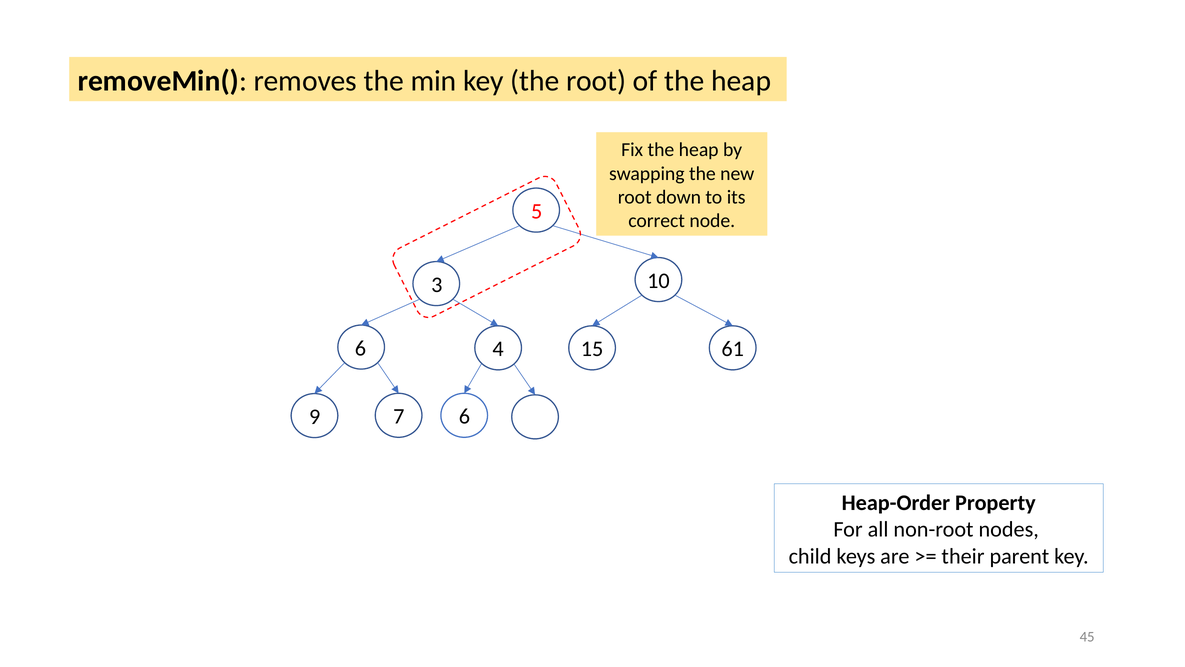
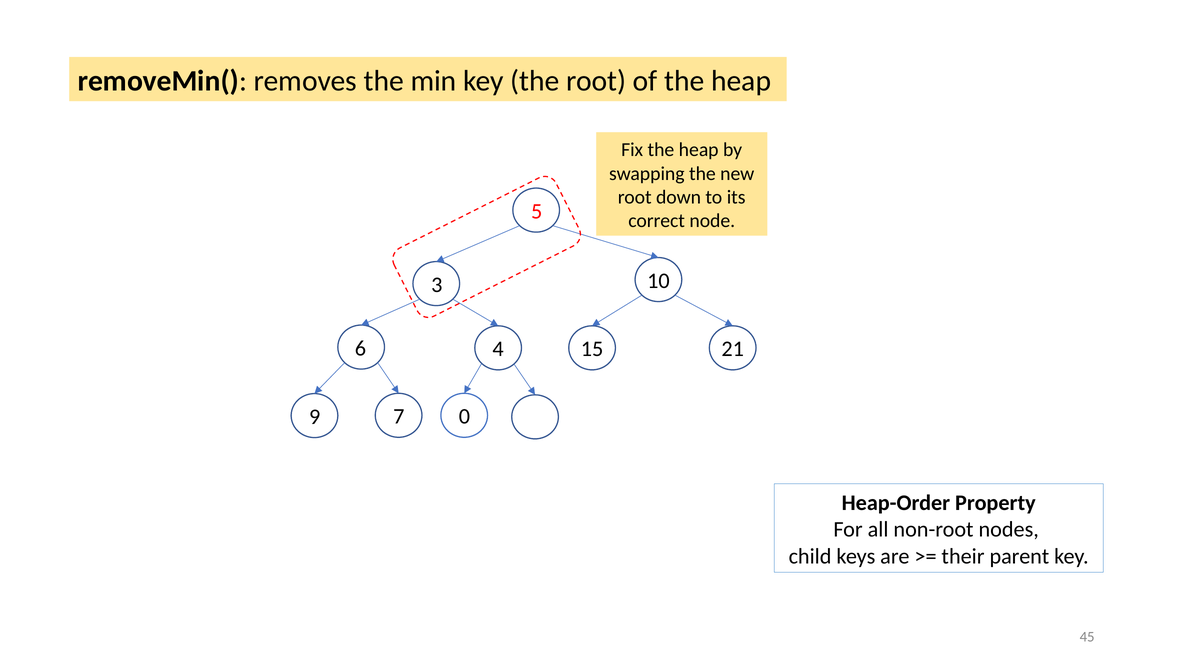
61: 61 -> 21 (733, 349)
7 6: 6 -> 0 (464, 416)
